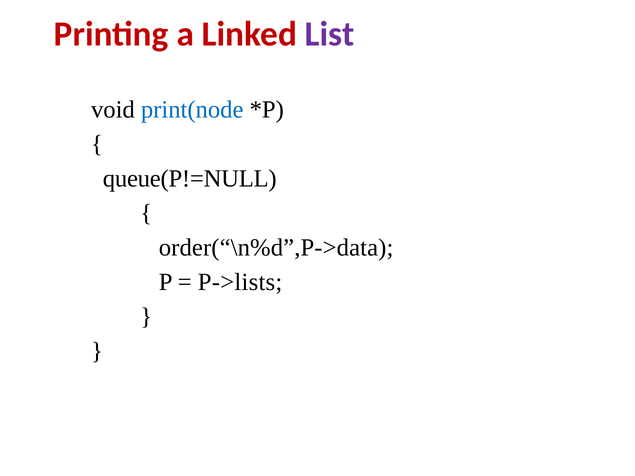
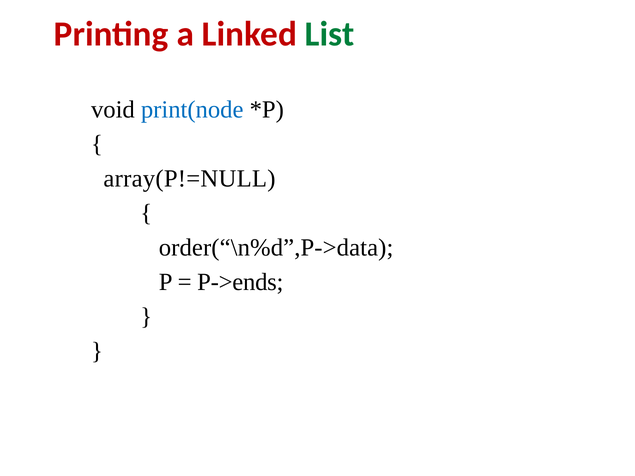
List colour: purple -> green (330, 34)
queue(P!=NULL: queue(P!=NULL -> array(P!=NULL (190, 179)
P->lists: P->lists -> P->ends (240, 282)
